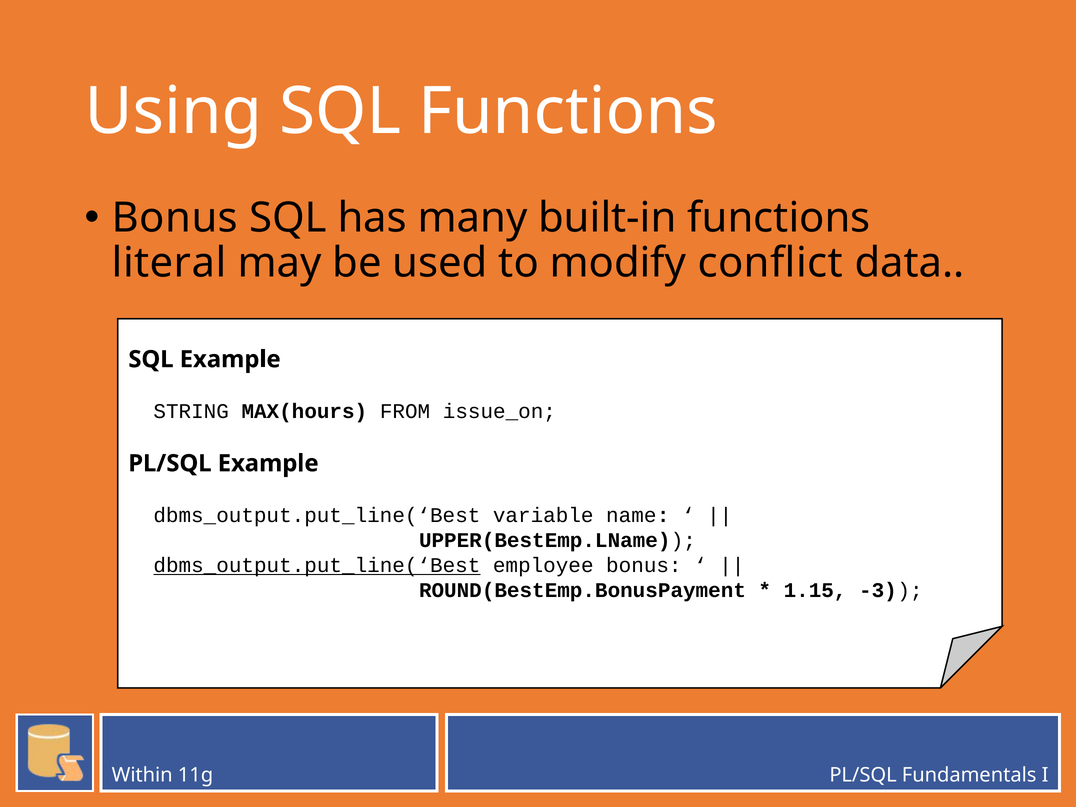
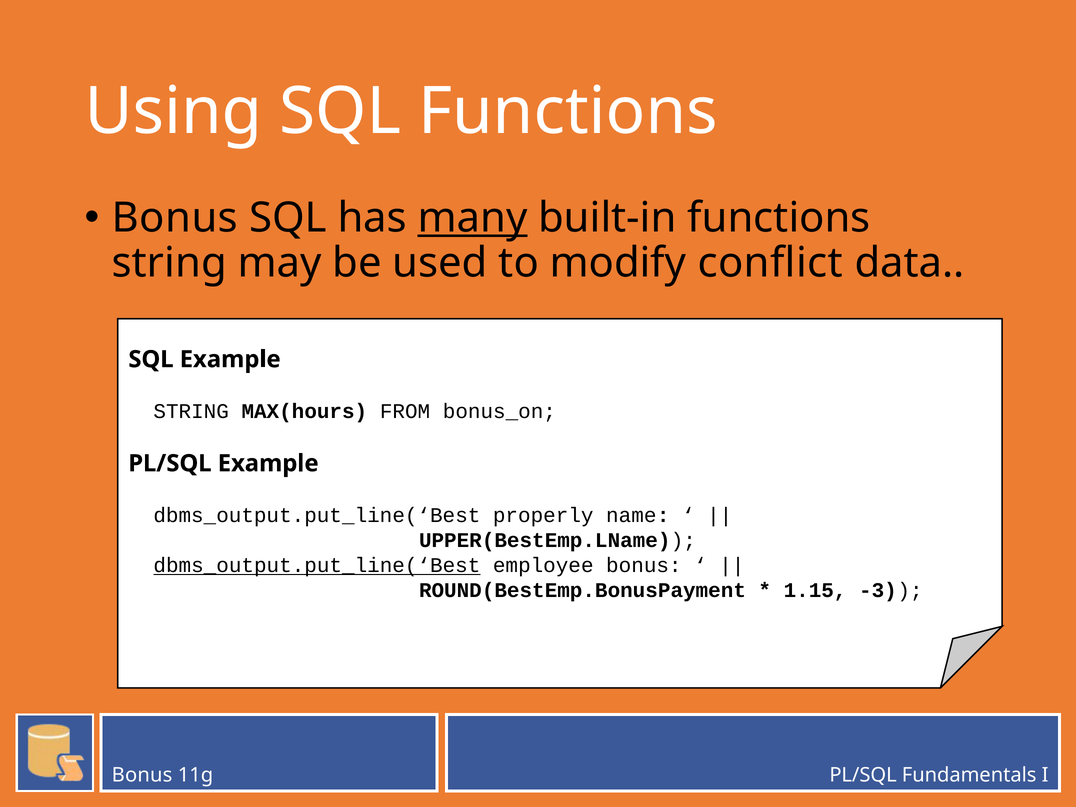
many underline: none -> present (473, 218)
literal: literal -> string (169, 263)
issue_on: issue_on -> bonus_on (499, 411)
variable: variable -> properly (543, 515)
Within: Within -> Bonus (142, 775)
